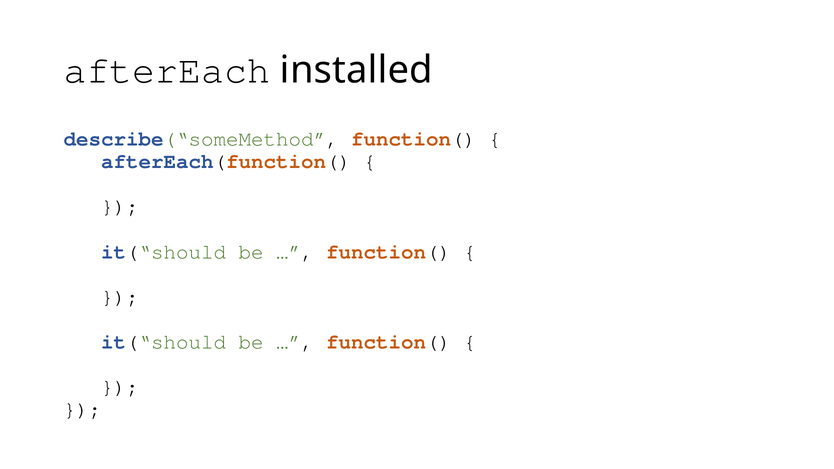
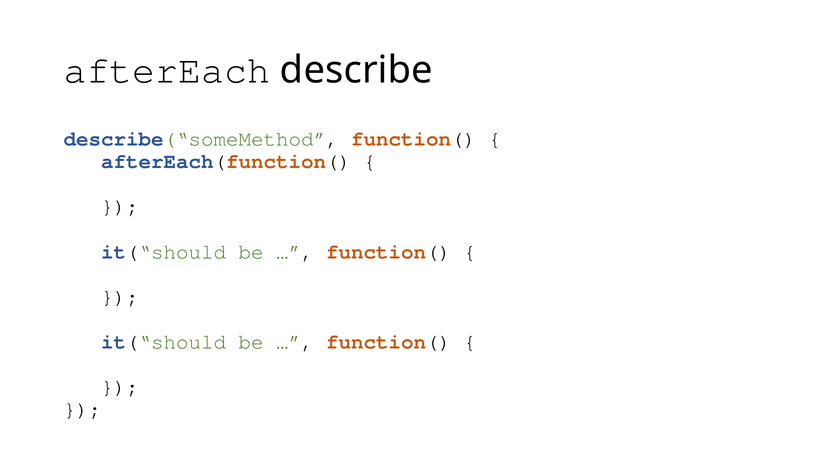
installed: installed -> describe (357, 70)
